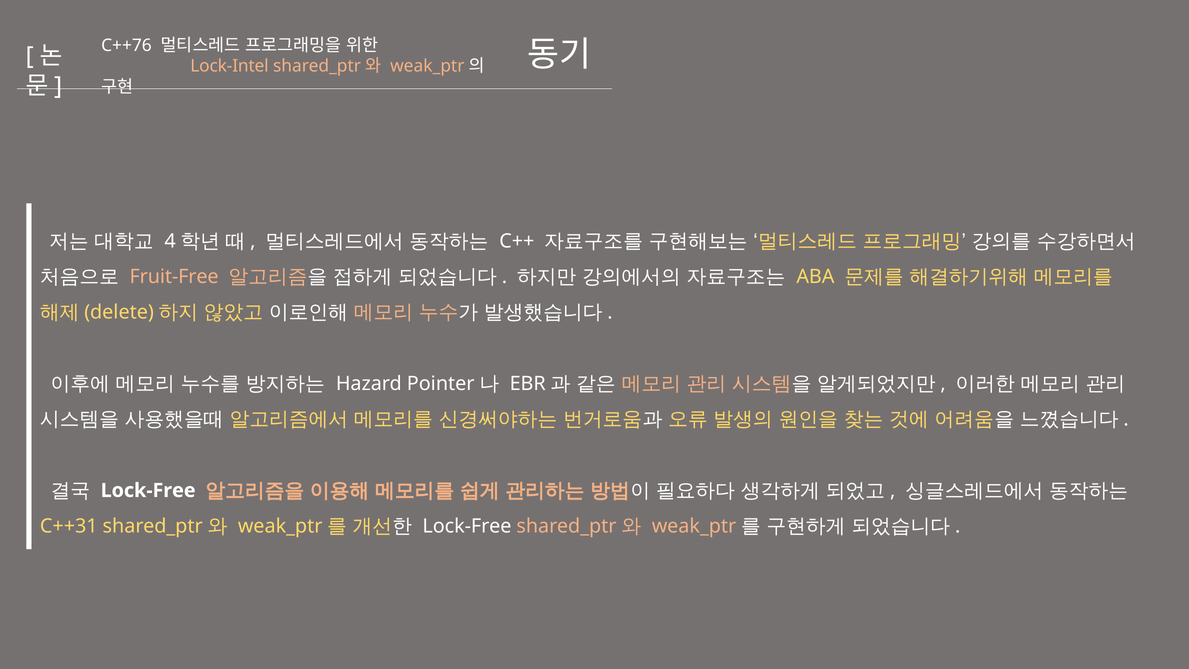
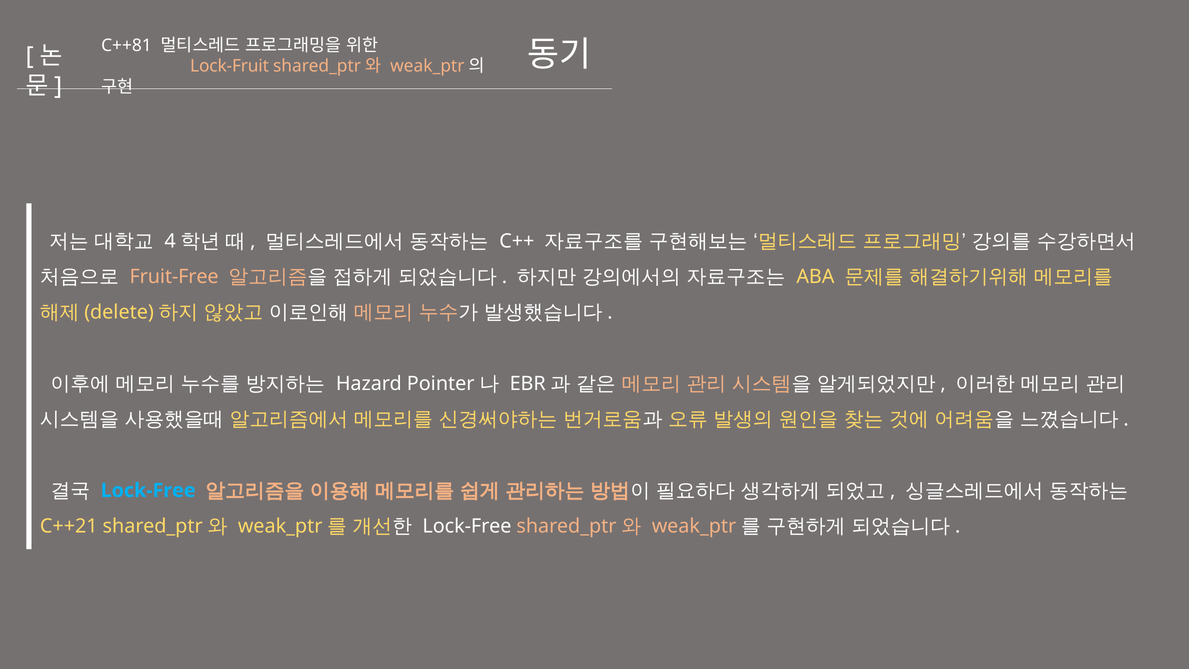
C++76: C++76 -> C++81 (126, 45)
Lock-Intel: Lock-Intel -> Lock-Fruit (230, 66)
Lock-Free colour: white -> light blue (148, 490)
C++31: C++31 -> C++21 (69, 526)
